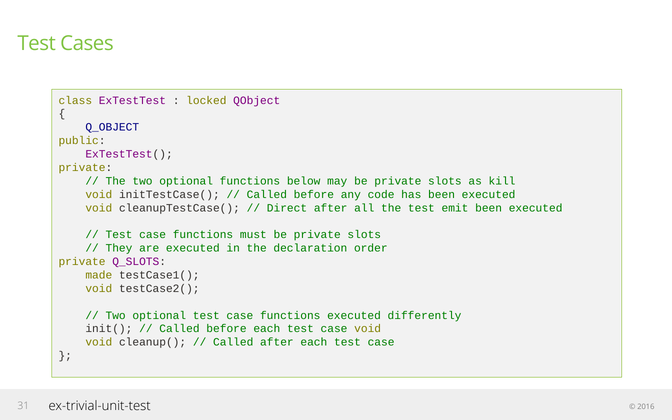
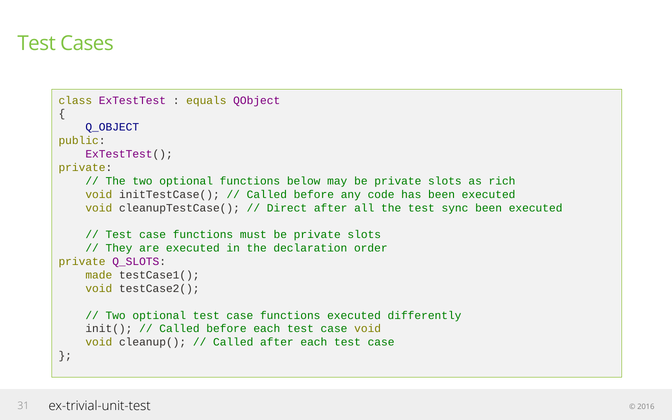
locked: locked -> equals (206, 100)
kill: kill -> rich (502, 181)
emit: emit -> sync (455, 208)
